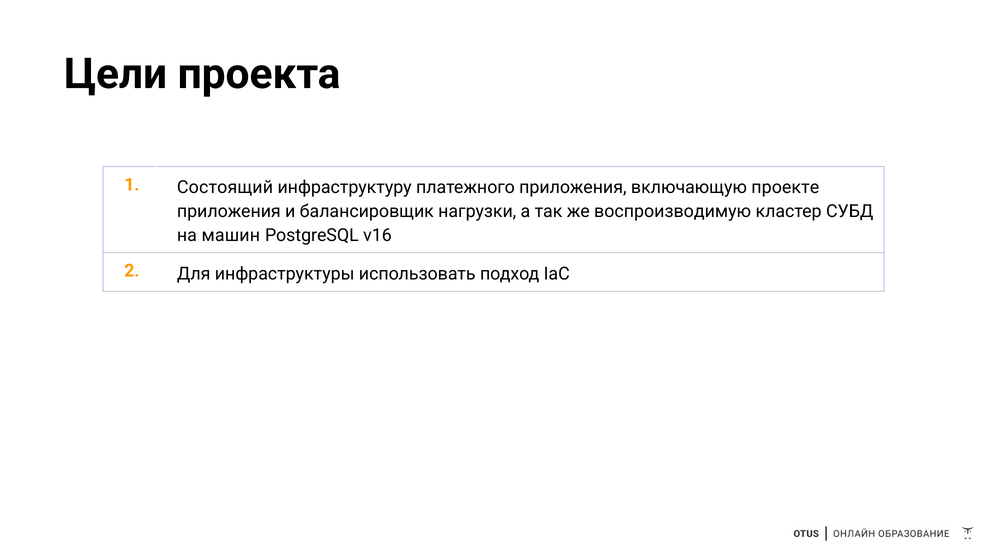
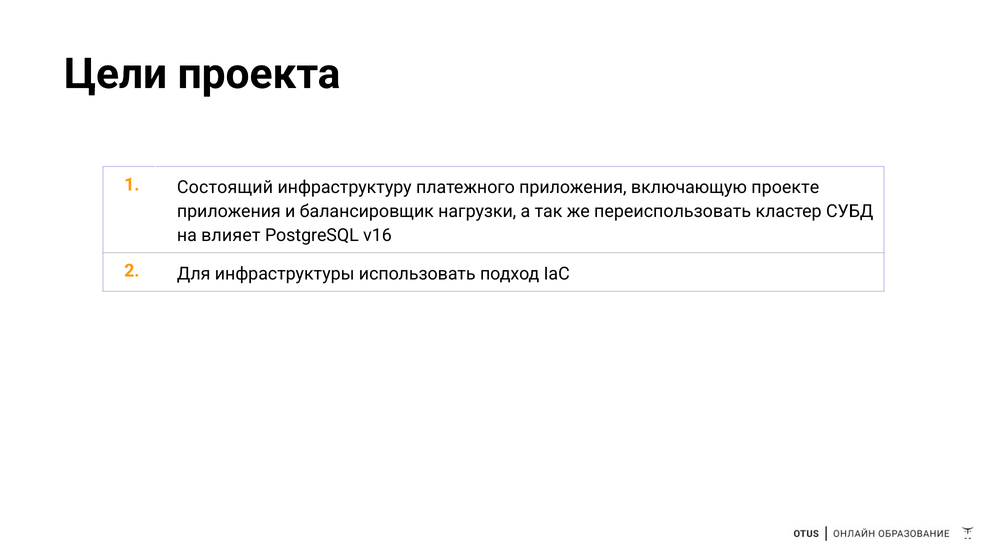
воспроизводимую: воспроизводимую -> переиспользовать (673, 211)
машин: машин -> влияет (231, 235)
